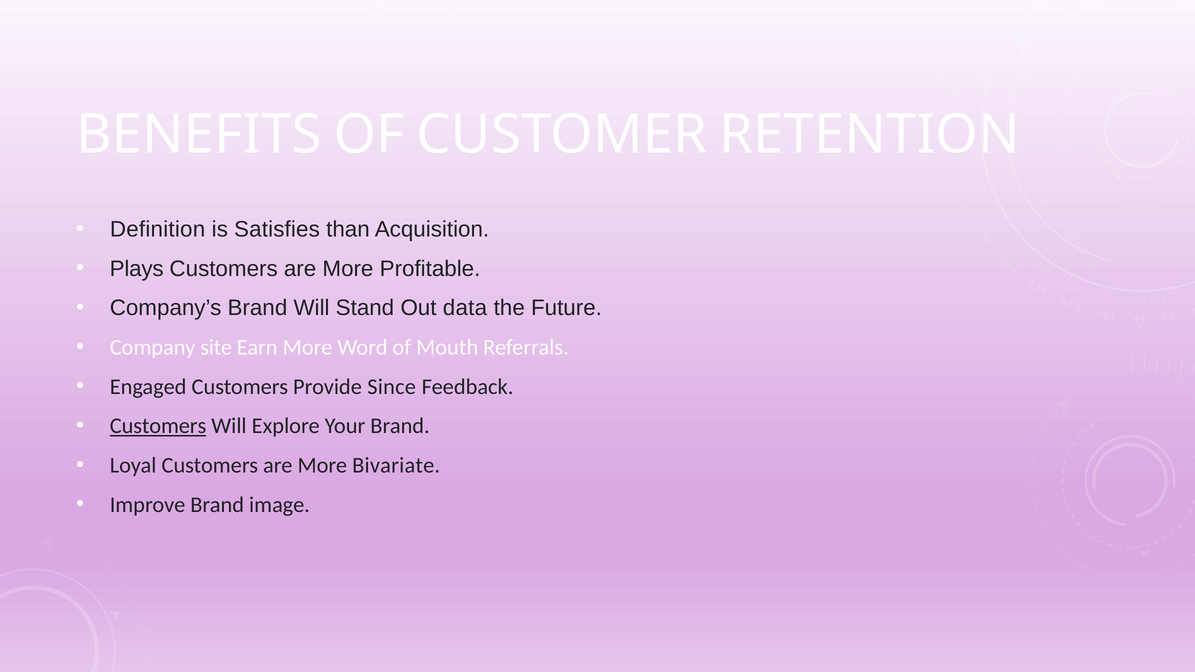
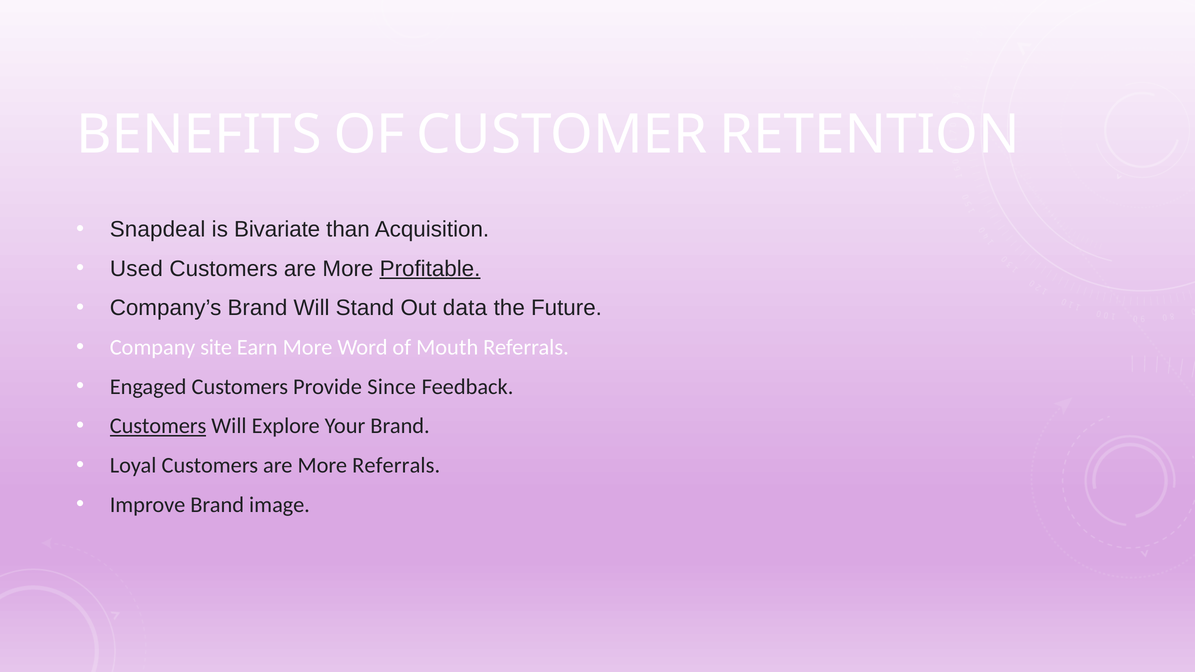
Definition: Definition -> Snapdeal (158, 229)
Satisfies: Satisfies -> Bivariate (277, 229)
Plays: Plays -> Used (136, 269)
Profitable underline: none -> present (430, 269)
More Bivariate: Bivariate -> Referrals (396, 465)
